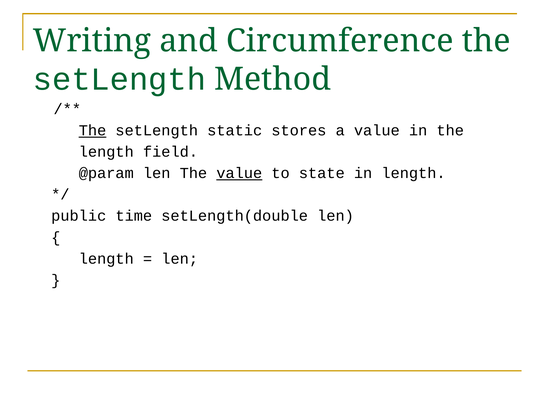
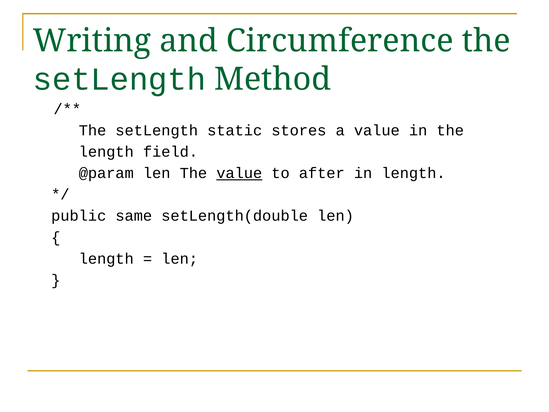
The underline: present -> none (93, 130)
state: state -> after (322, 173)
time: time -> same (134, 216)
